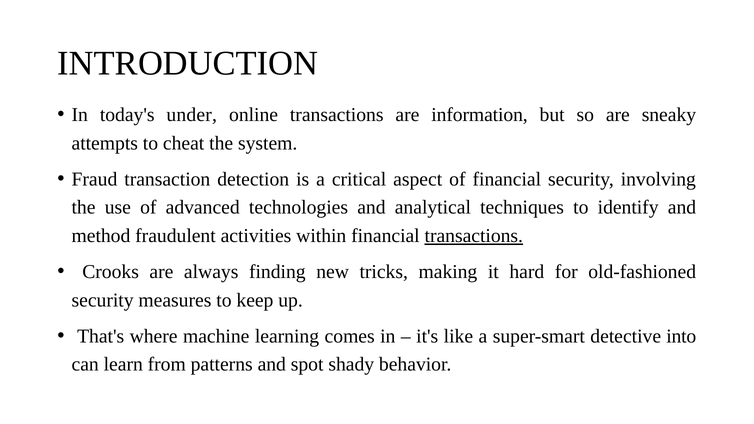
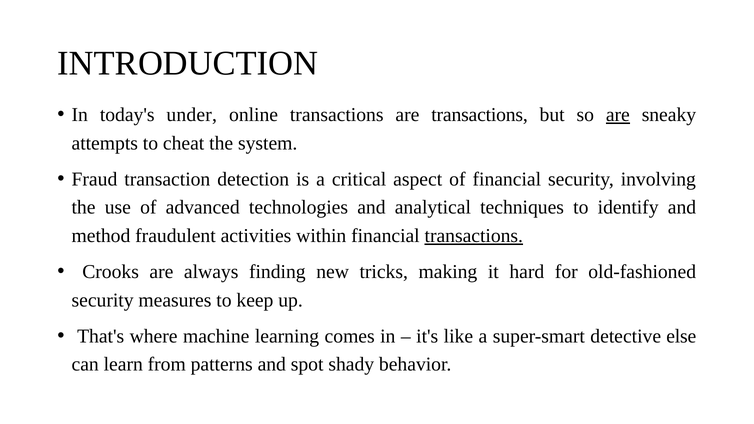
are information: information -> transactions (480, 115)
are underline: none -> present (618, 115)
into: into -> else (681, 336)
